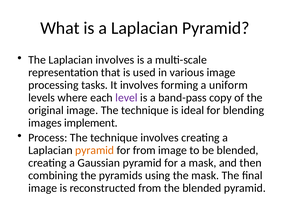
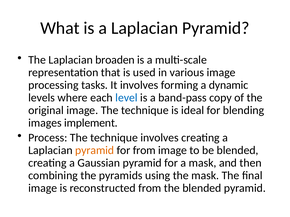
Laplacian involves: involves -> broaden (115, 60)
uniform: uniform -> dynamic (229, 85)
level colour: purple -> blue (126, 98)
